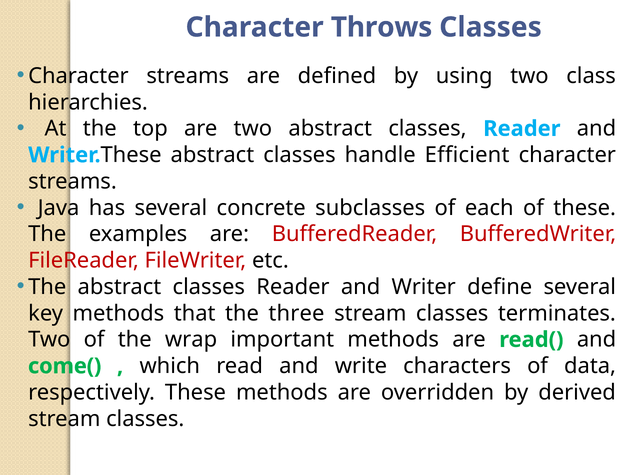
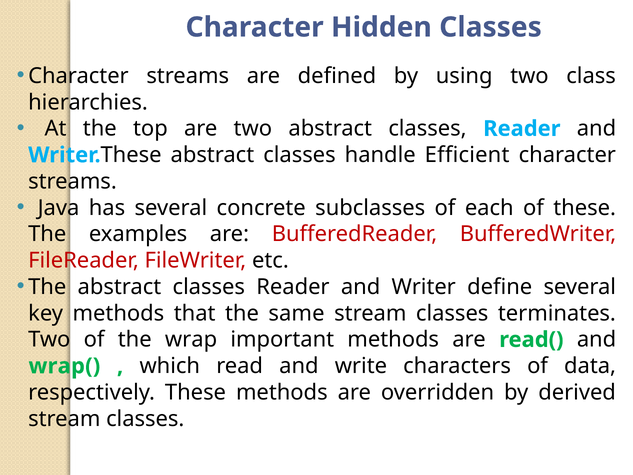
Throws: Throws -> Hidden (381, 27)
three: three -> same (296, 313)
come(: come( -> wrap( (64, 366)
